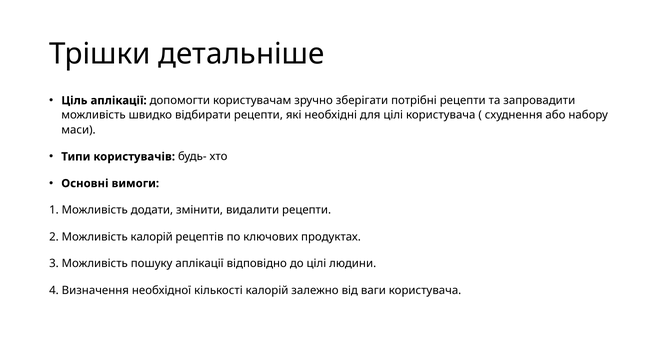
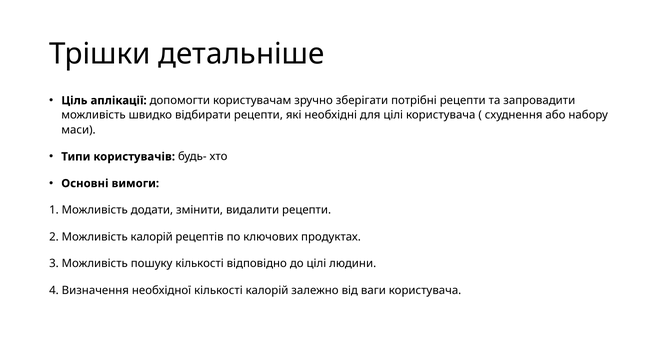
пошуку аплікації: аплікації -> кількості (200, 264)
